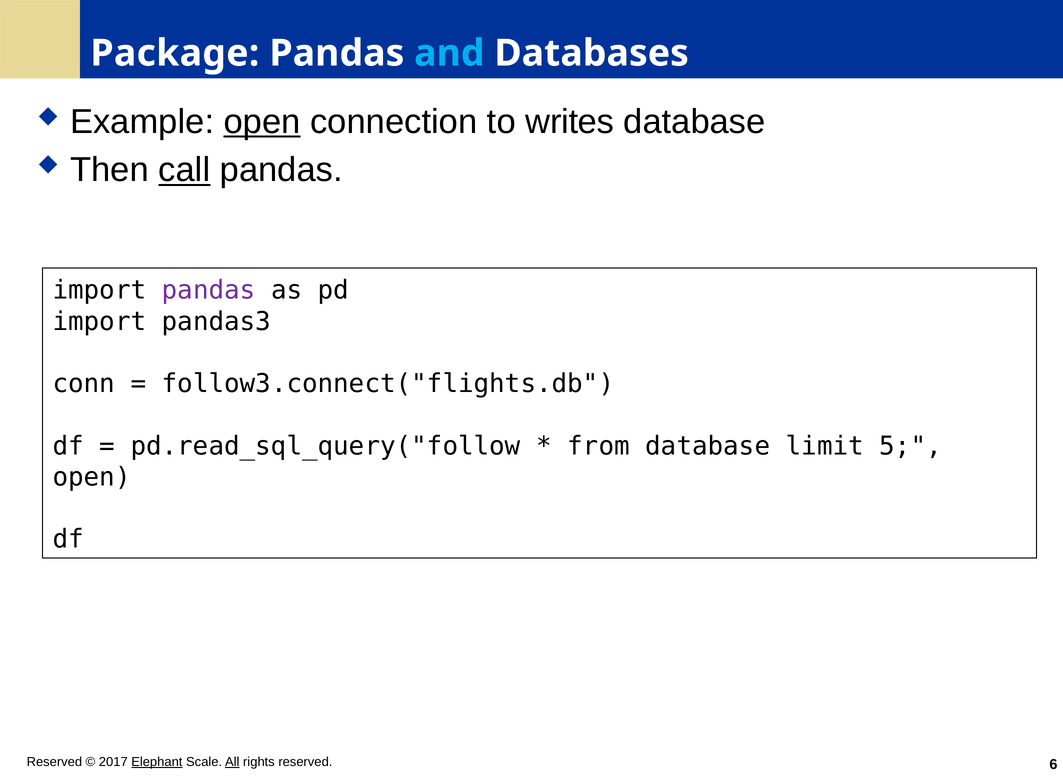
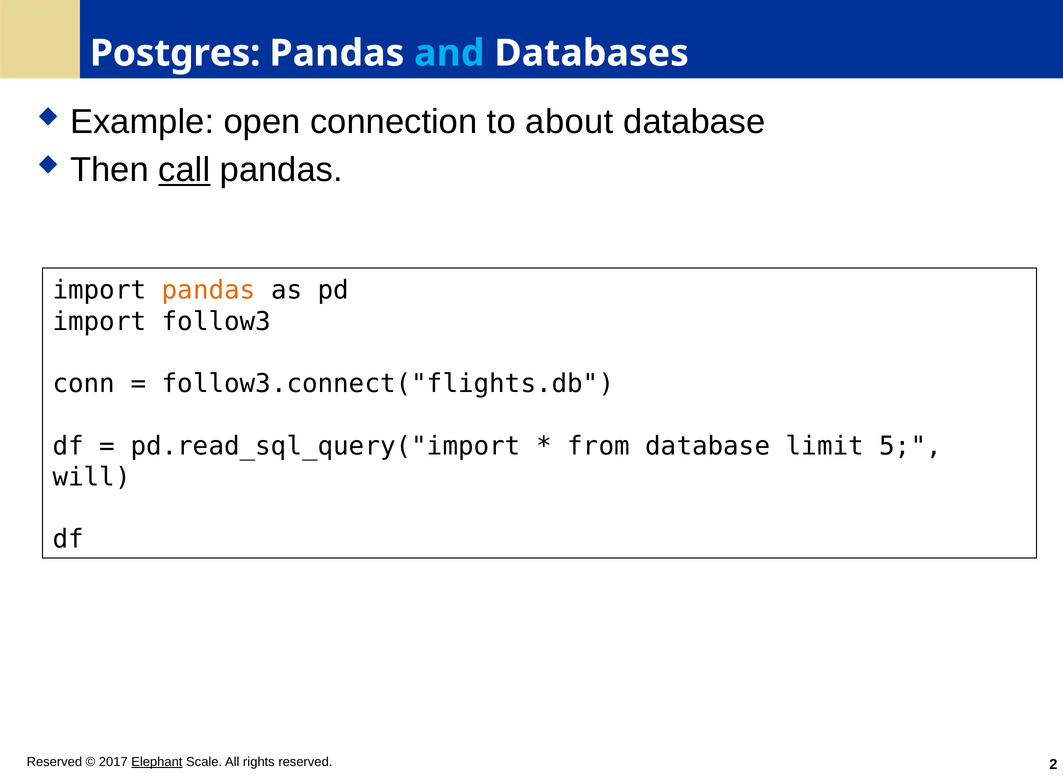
Package: Package -> Postgres (175, 53)
open underline: present -> none (262, 122)
writes: writes -> about (569, 122)
pandas colour: purple -> orange (209, 290)
pandas3: pandas3 -> follow3 (216, 321)
pd.read_sql_query("follow: pd.read_sql_query("follow -> pd.read_sql_query("import (326, 446)
open: open -> will (92, 477)
All underline: present -> none (232, 762)
6: 6 -> 2 (1053, 764)
